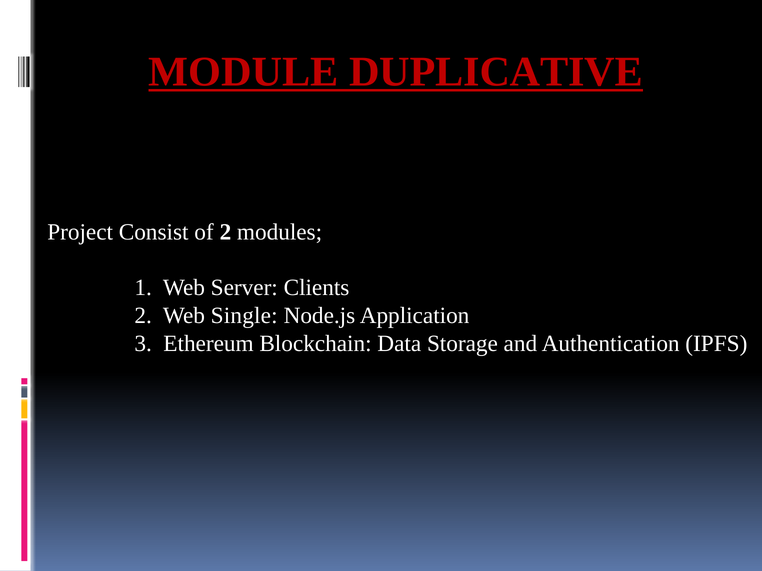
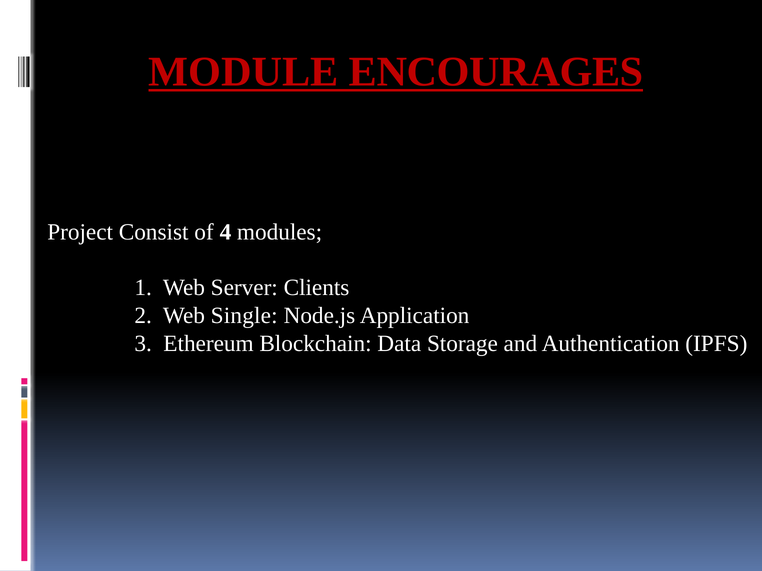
DUPLICATIVE: DUPLICATIVE -> ENCOURAGES (496, 72)
of 2: 2 -> 4 (226, 232)
